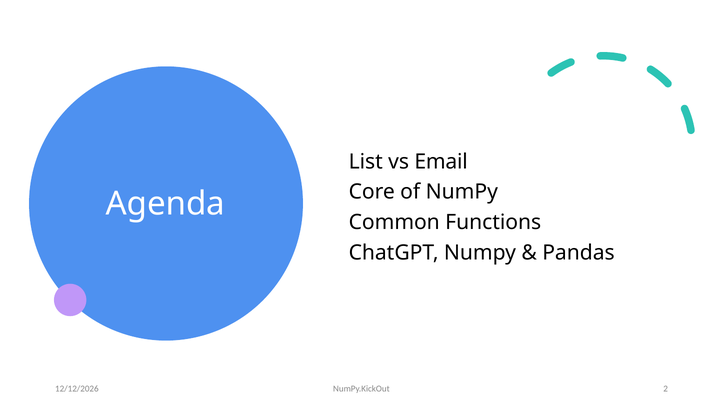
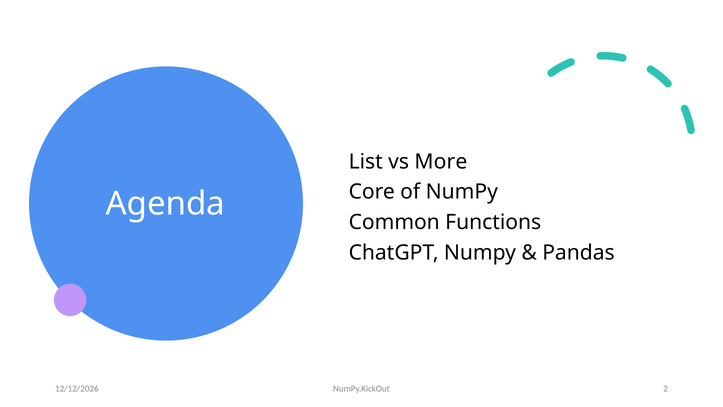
Email: Email -> More (441, 162)
